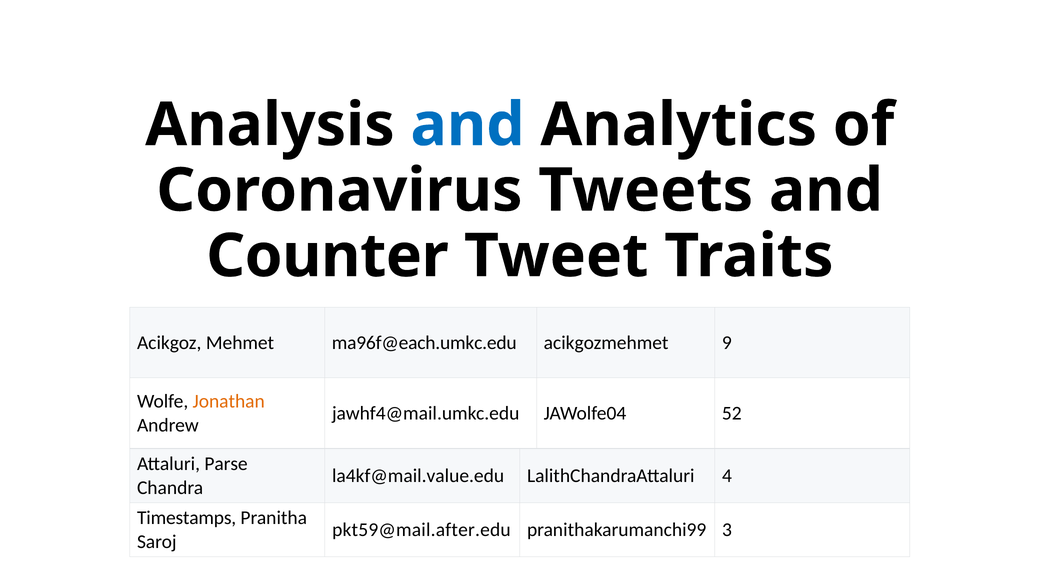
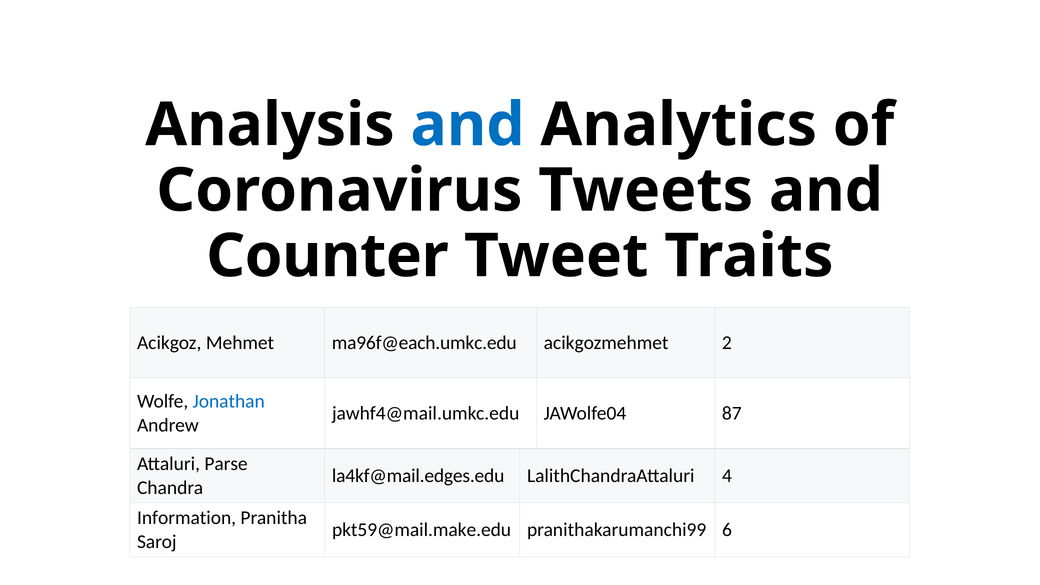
9: 9 -> 2 (727, 343)
Jonathan colour: orange -> blue (229, 401)
52: 52 -> 87 (732, 413)
la4kf@mail.value.edu: la4kf@mail.value.edu -> la4kf@mail.edges.edu (418, 476)
Timestamps: Timestamps -> Information (187, 518)
pkt59@mail.after.edu: pkt59@mail.after.edu -> pkt59@mail.make.edu (422, 530)
3: 3 -> 6 (727, 530)
